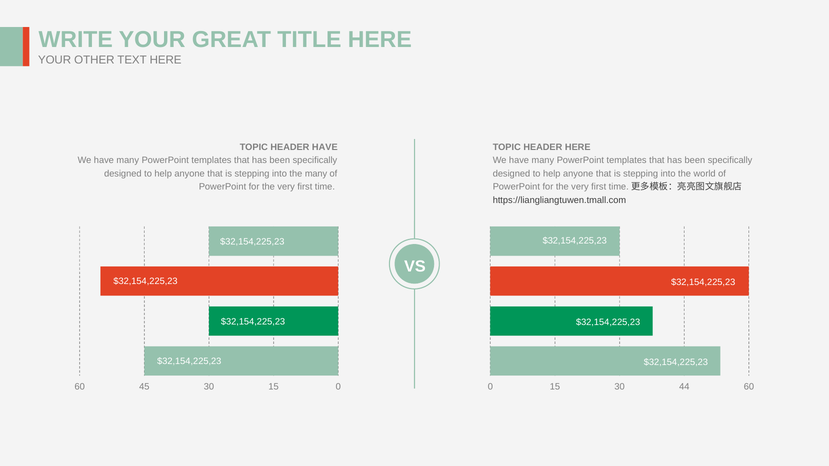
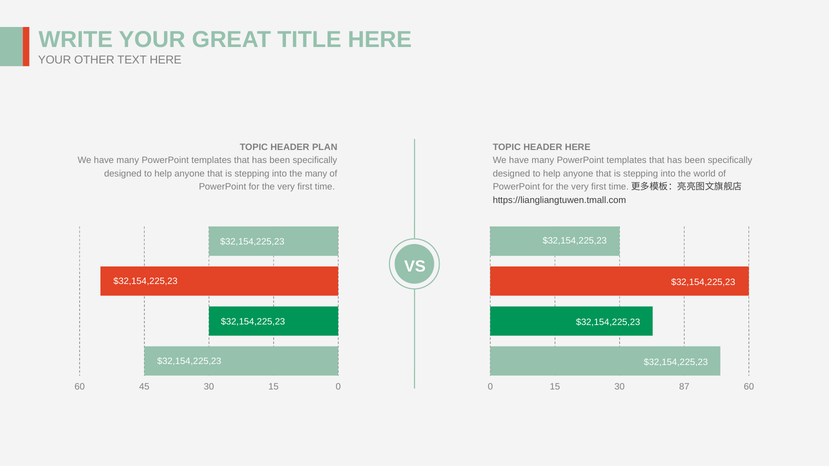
HEADER HAVE: HAVE -> PLAN (325, 147)
44: 44 -> 87 (684, 387)
